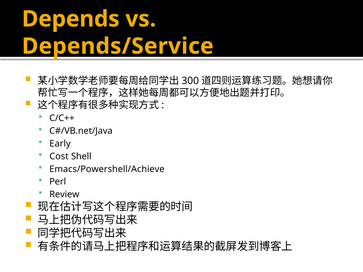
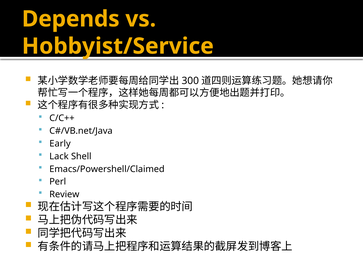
Depends/Service: Depends/Service -> Hobbyist/Service (118, 46)
Cost: Cost -> Lack (59, 156)
Emacs/Powershell/Achieve: Emacs/Powershell/Achieve -> Emacs/Powershell/Claimed (107, 169)
